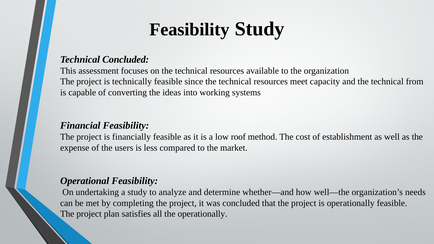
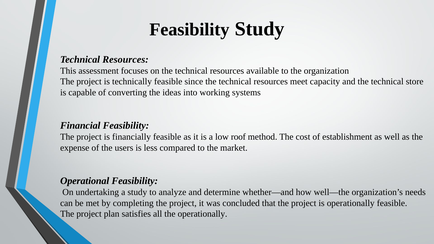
Concluded: Concluded -> Resources (126, 59)
from: from -> store (415, 82)
